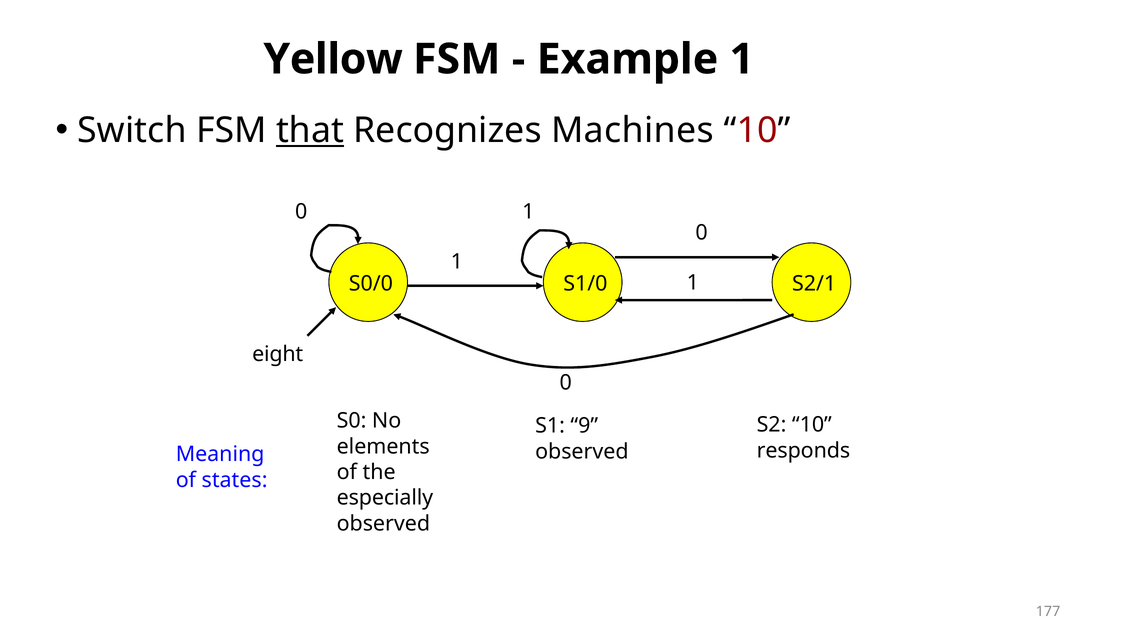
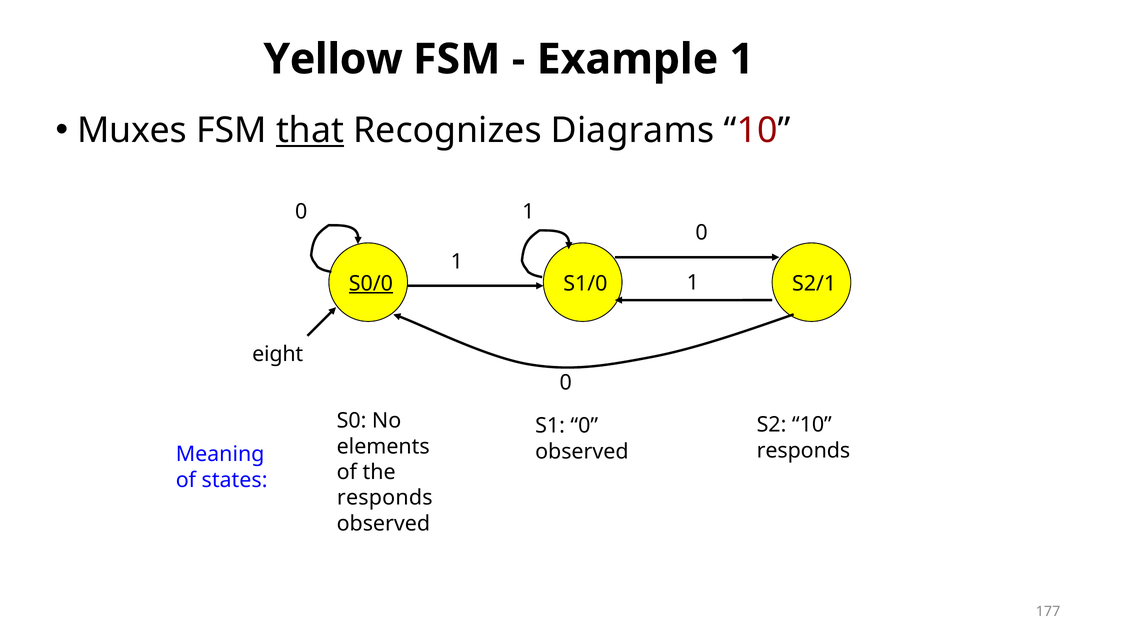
Switch: Switch -> Muxes (132, 131)
Machines: Machines -> Diagrams (633, 131)
S0/0 underline: none -> present (371, 284)
S1 9: 9 -> 0 (584, 426)
especially: especially -> responds (385, 498)
